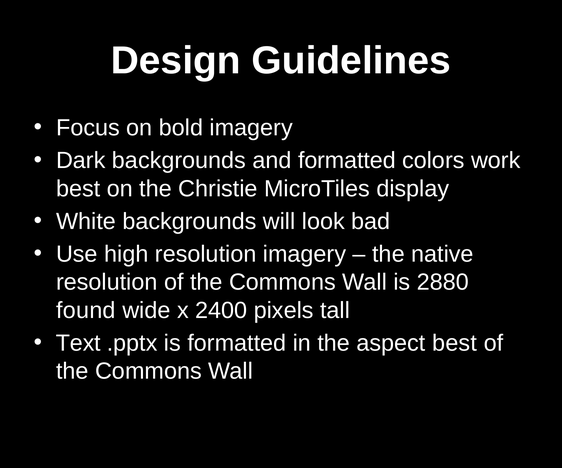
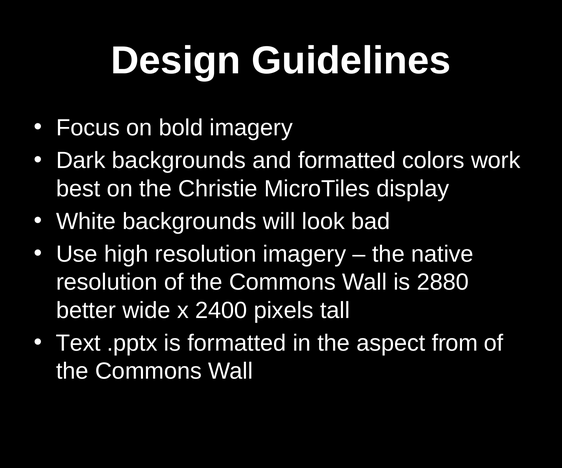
found: found -> better (86, 311)
aspect best: best -> from (455, 343)
